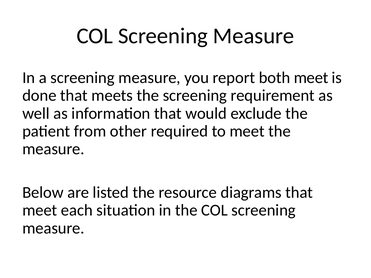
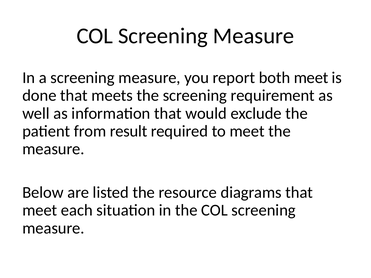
other: other -> result (129, 131)
